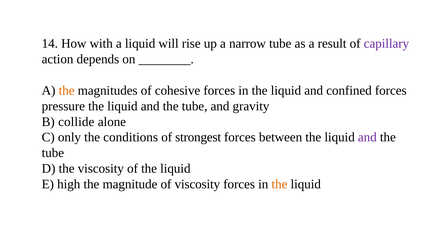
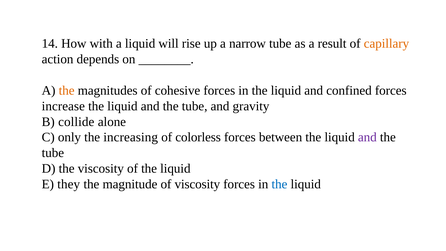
capillary colour: purple -> orange (386, 44)
pressure: pressure -> increase (63, 106)
conditions: conditions -> increasing (131, 137)
strongest: strongest -> colorless (198, 137)
high: high -> they (69, 184)
the colour: orange -> blue (279, 184)
